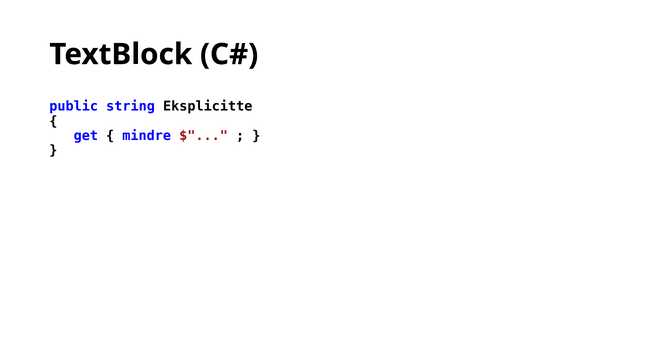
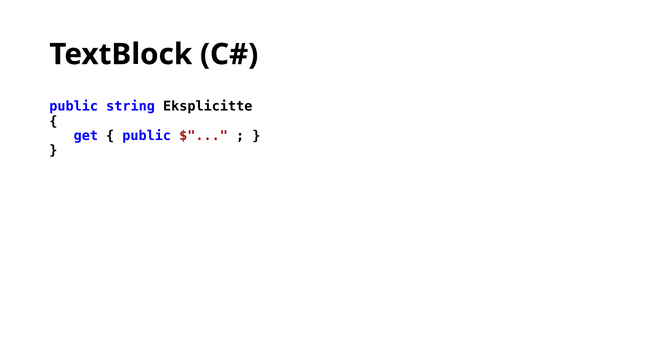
mindre: mindre -> public (147, 136)
